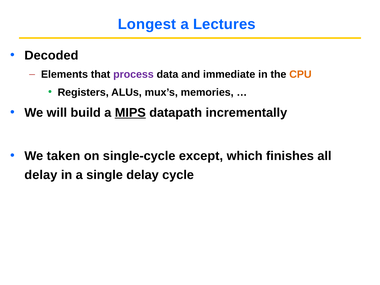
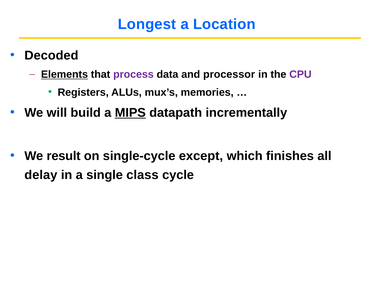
Lectures: Lectures -> Location (224, 24)
Elements underline: none -> present (64, 74)
immediate: immediate -> processor (229, 74)
CPU colour: orange -> purple (300, 74)
taken: taken -> result (64, 156)
single delay: delay -> class (142, 175)
